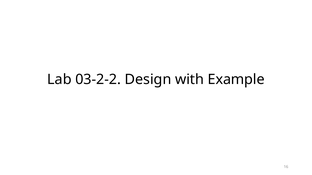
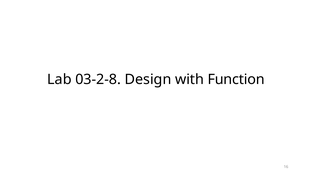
03-2-2: 03-2-2 -> 03-2-8 (98, 80)
Example: Example -> Function (236, 80)
